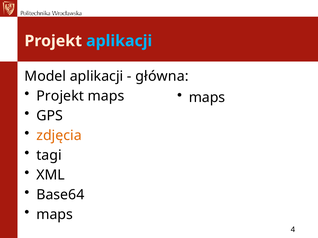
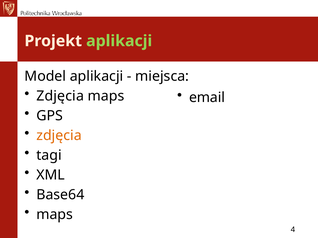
aplikacji colour: light blue -> light green (119, 41)
główna: główna -> miejsca (162, 76)
Projekt: Projekt -> Zdjęcia (60, 96)
maps: maps -> email (207, 98)
